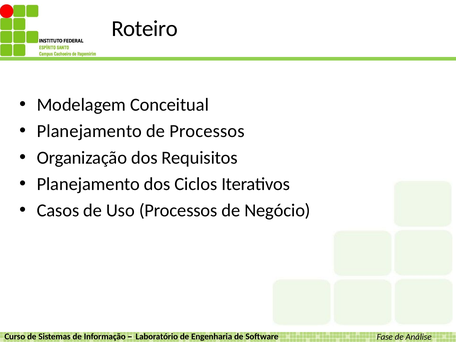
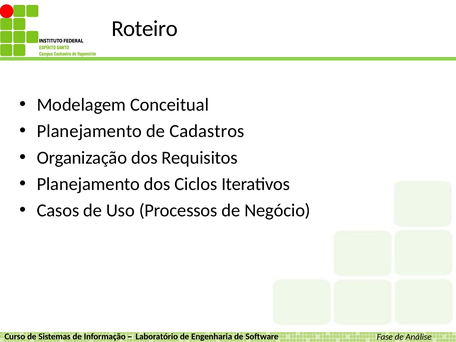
de Processos: Processos -> Cadastros (207, 131)
